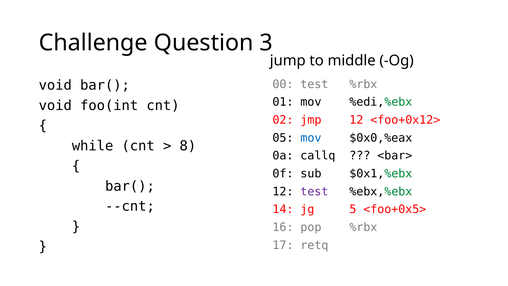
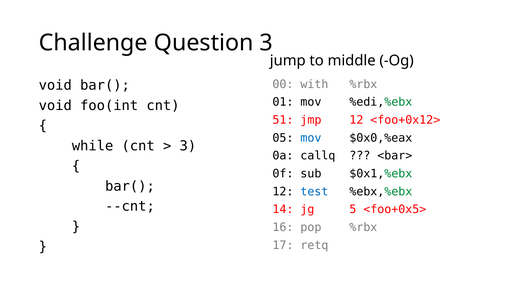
00 test: test -> with (314, 84)
02: 02 -> 51 (283, 120)
8: 8 -> 3 (188, 146)
test colour: purple -> blue (314, 191)
